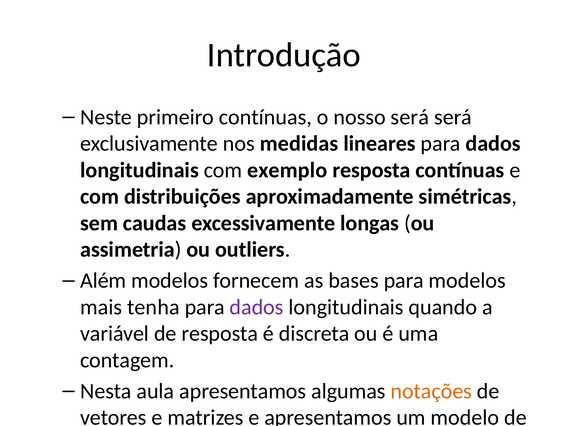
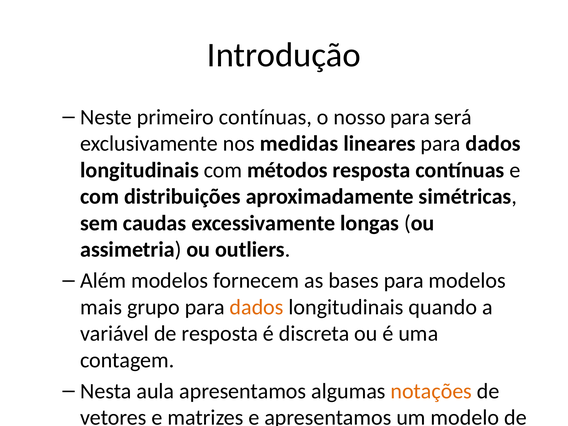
nosso será: será -> para (410, 117)
exemplo: exemplo -> métodos (287, 170)
tenha: tenha -> grupo (153, 307)
dados colour: purple -> orange (257, 307)
